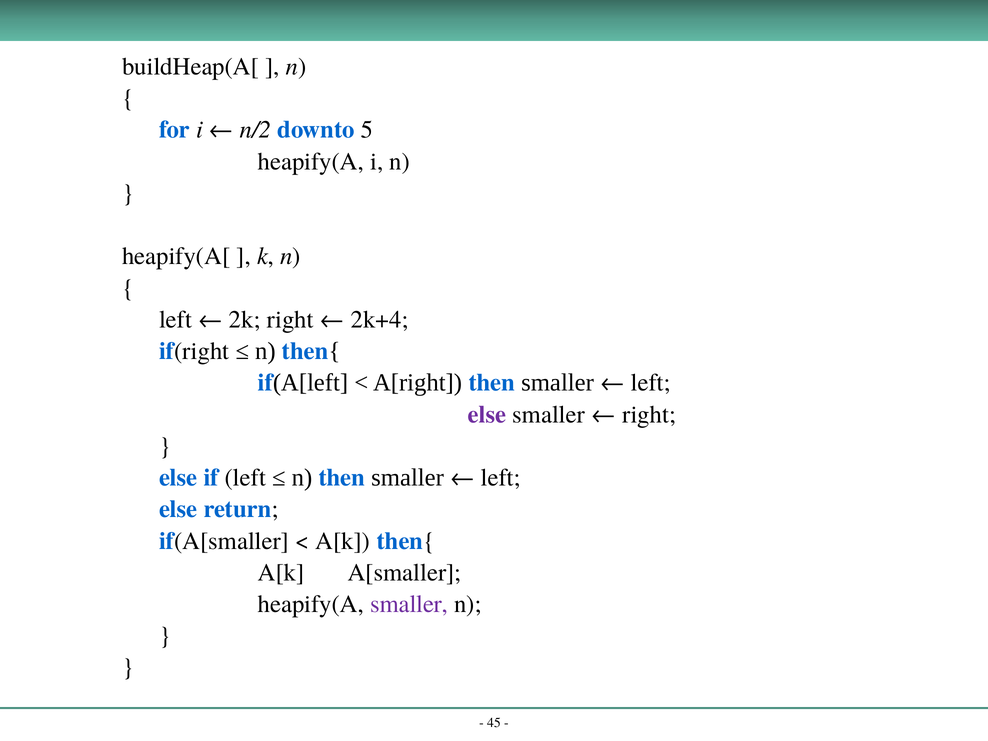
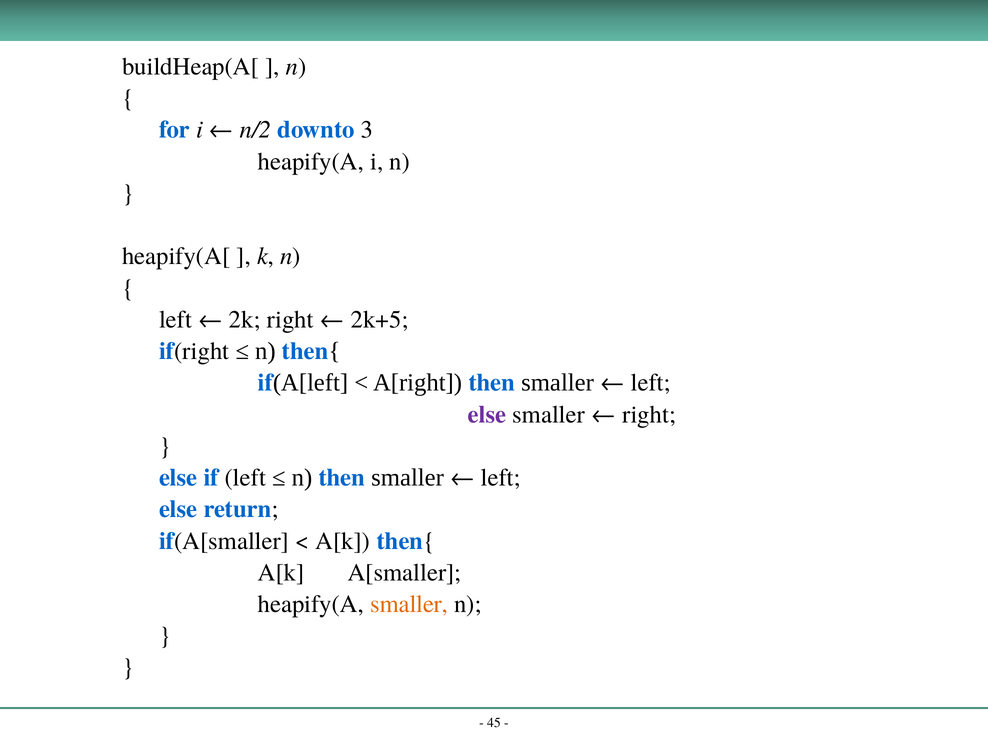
5: 5 -> 3 (367, 130)
2k+4: 2k+4 -> 2k+5 (380, 319)
smaller colour: purple -> orange (409, 604)
